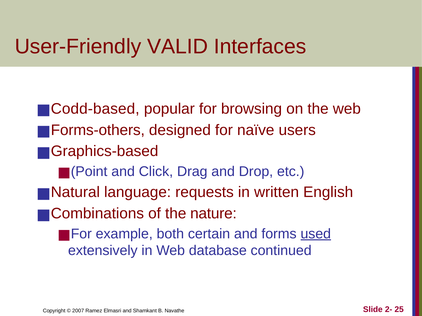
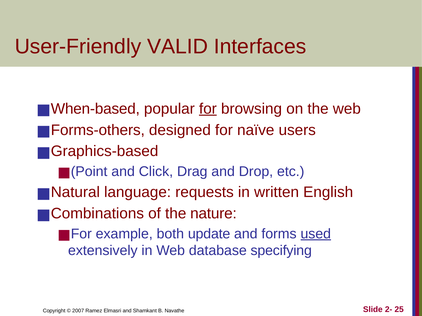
Codd-based: Codd-based -> When-based (95, 109)
for underline: none -> present (208, 109)
certain: certain -> update (209, 234)
continued: continued -> specifying (281, 251)
